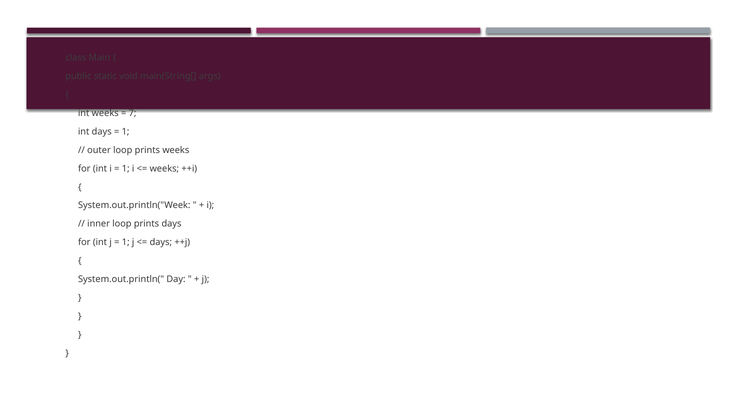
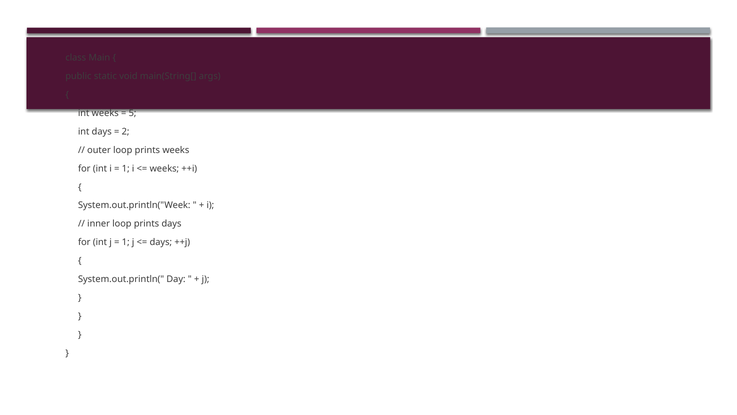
7: 7 -> 5 (133, 113)
1: 1 -> 2 (126, 131)
